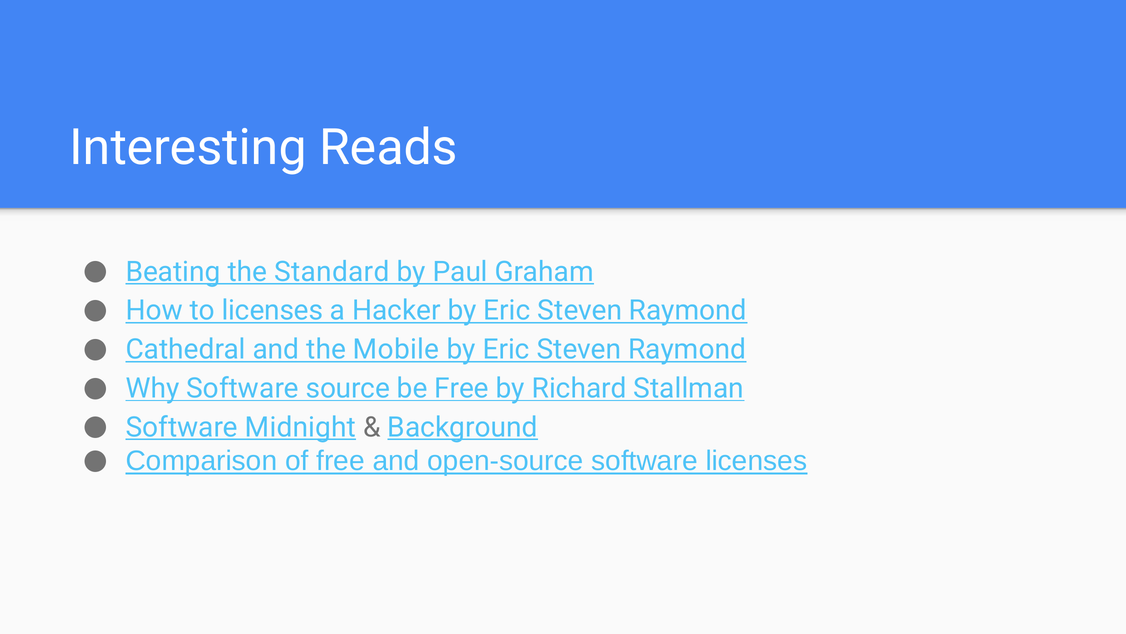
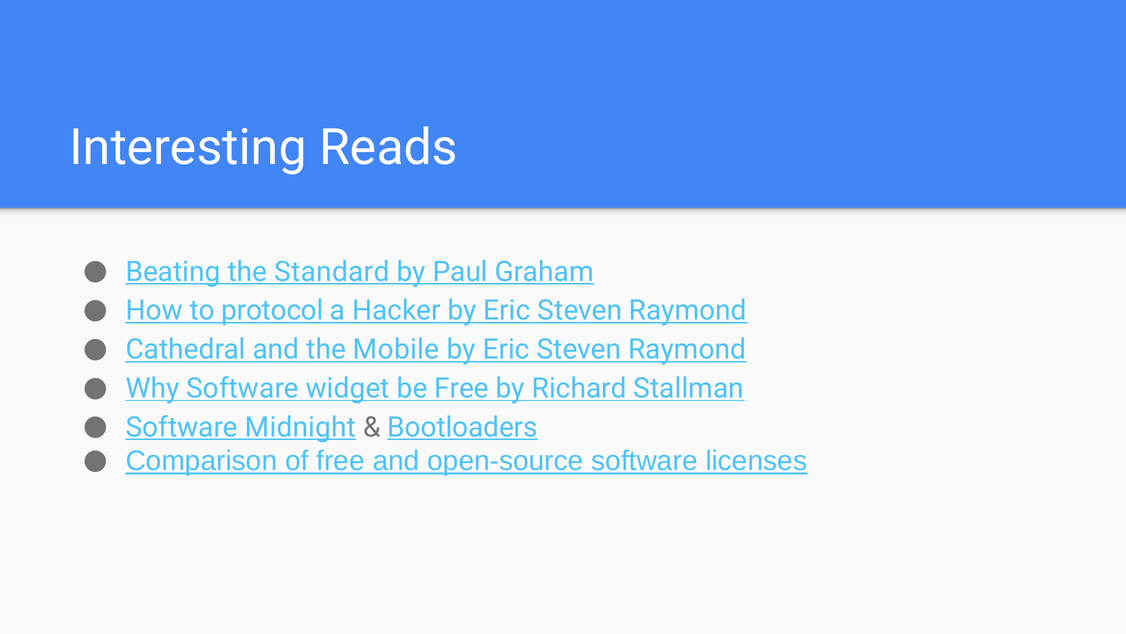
to licenses: licenses -> protocol (272, 310)
source: source -> widget (348, 388)
Background: Background -> Bootloaders (463, 427)
